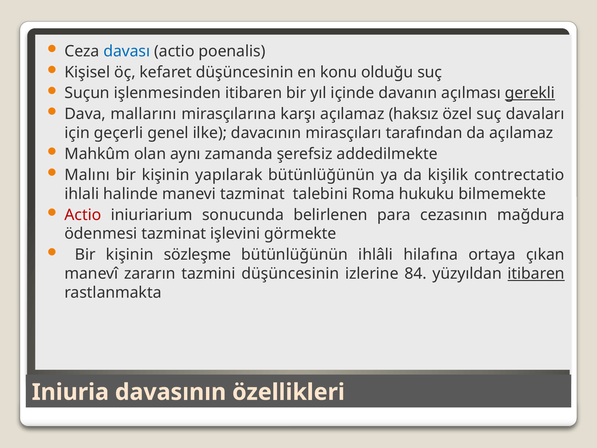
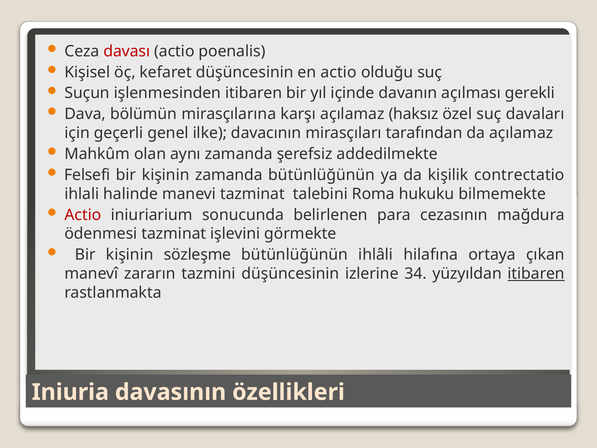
davası colour: blue -> red (127, 51)
en konu: konu -> actio (339, 72)
gerekli underline: present -> none (530, 93)
mallarını: mallarını -> bölümün (144, 114)
Malını: Malını -> Felsefi (87, 175)
kişinin yapılarak: yapılarak -> zamanda (229, 175)
84: 84 -> 34 (415, 273)
